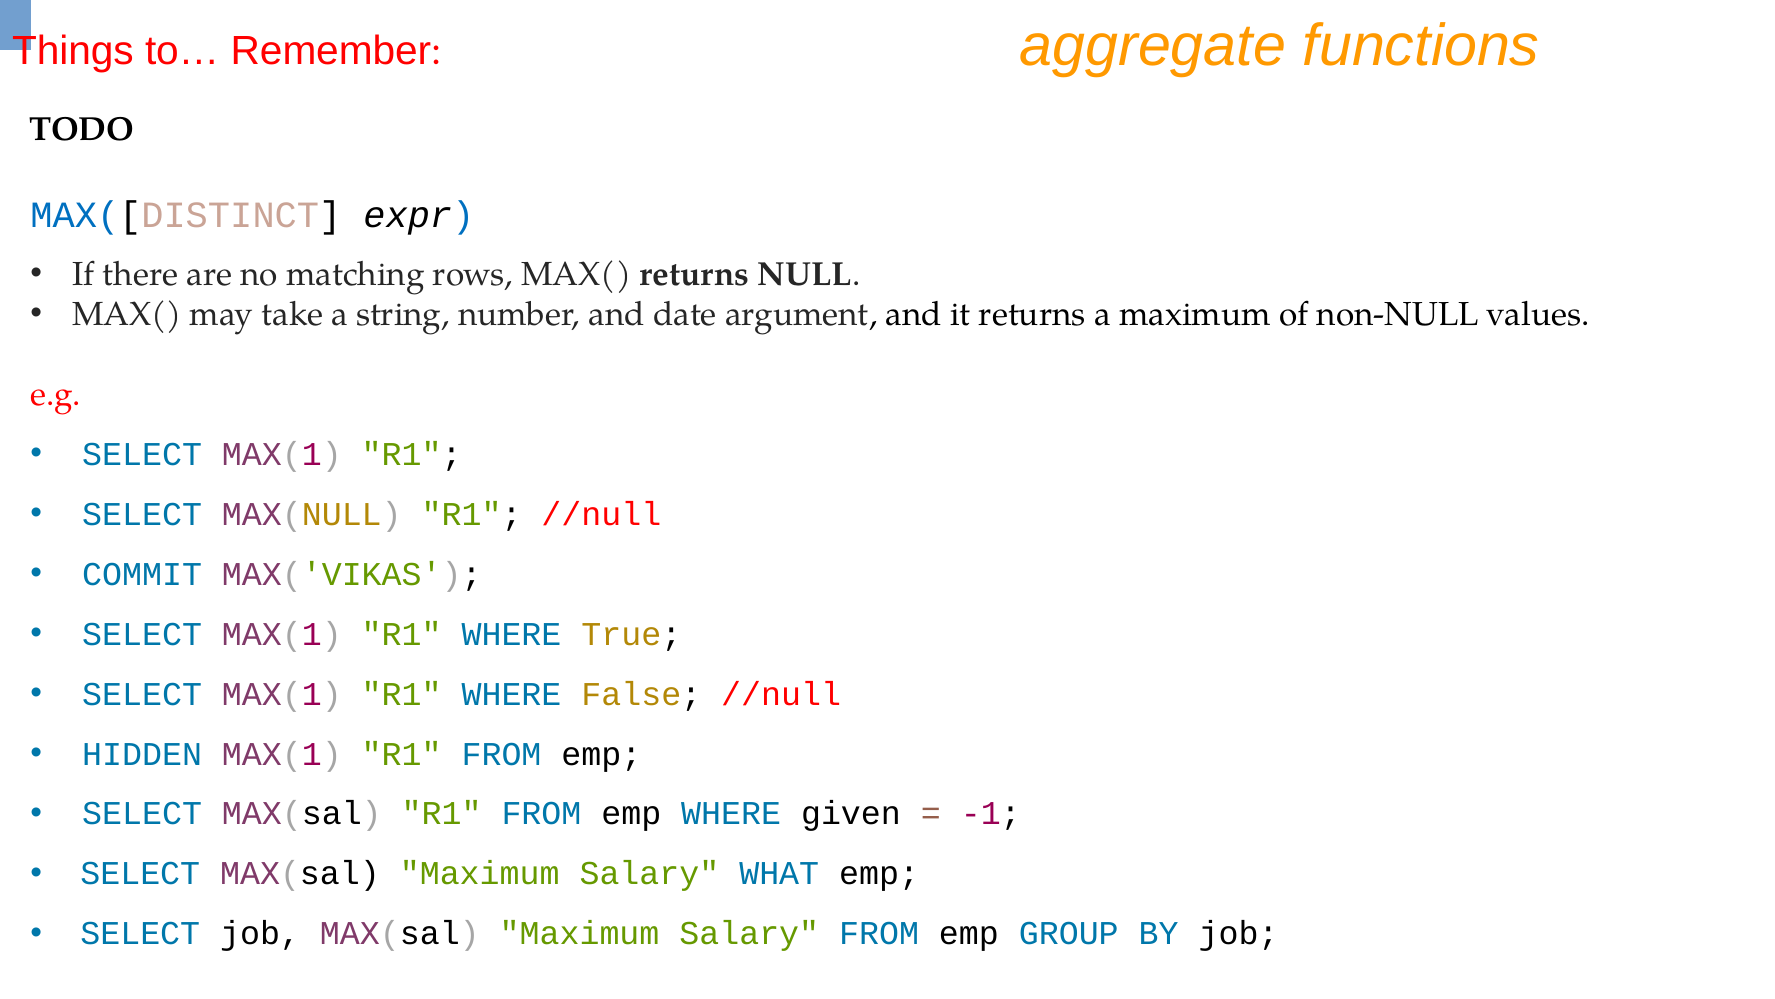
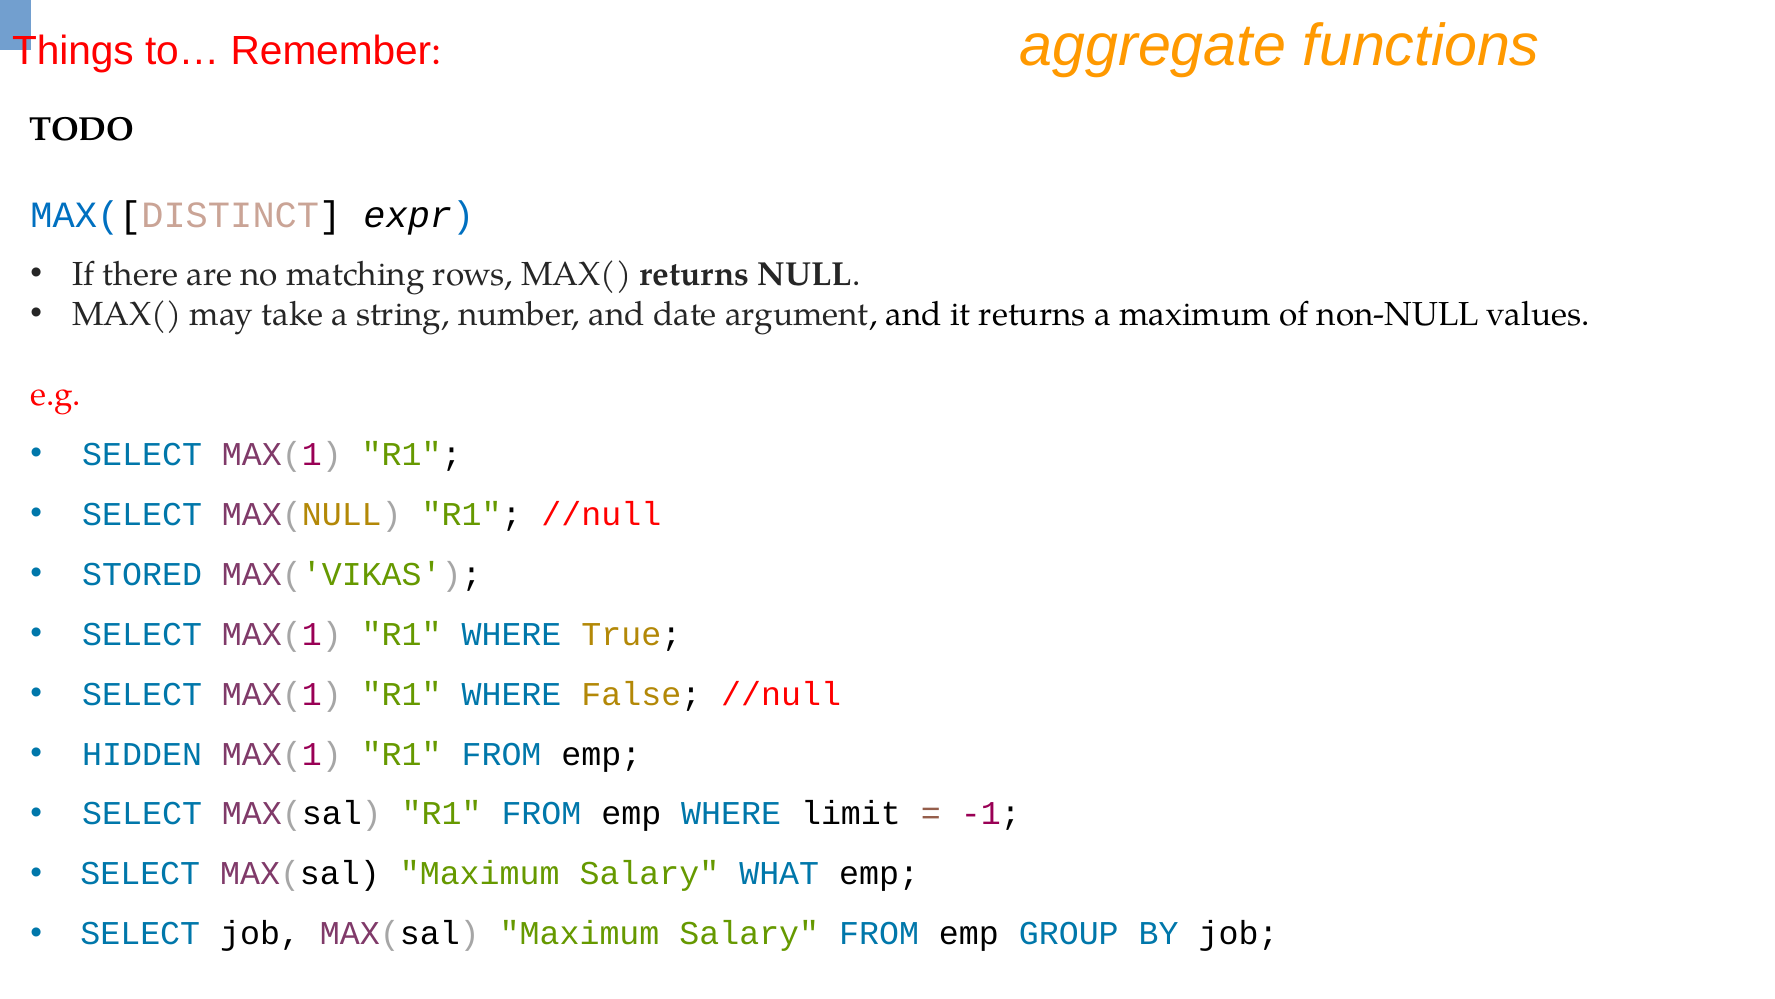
COMMIT: COMMIT -> STORED (142, 574)
given: given -> limit (851, 813)
